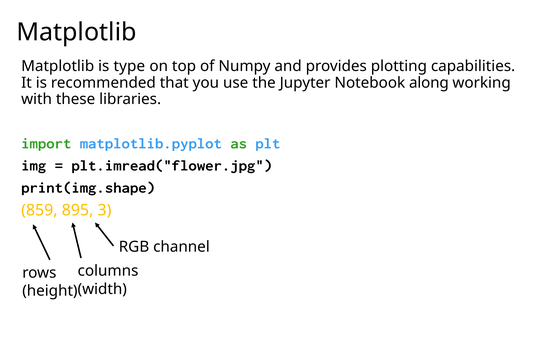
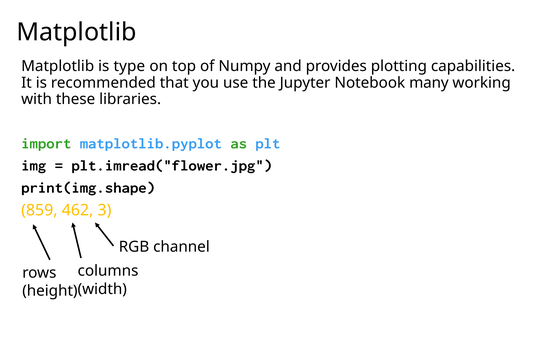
along: along -> many (429, 83)
895: 895 -> 462 (78, 210)
